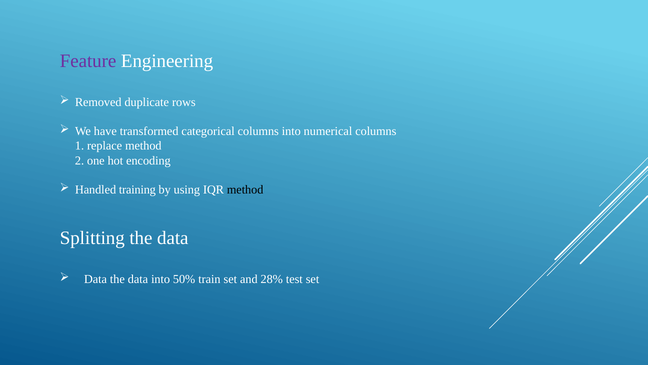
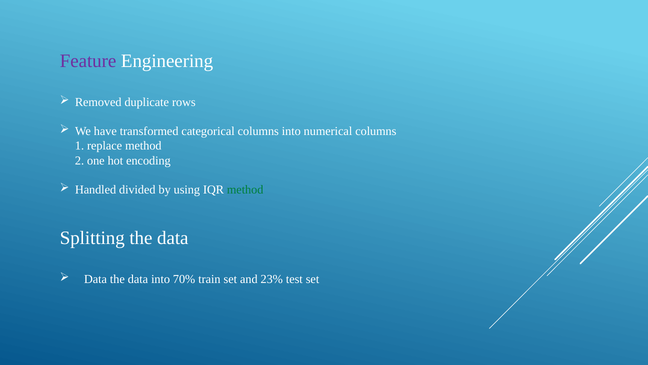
training: training -> divided (137, 189)
method colour: black -> green (245, 189)
50%: 50% -> 70% (184, 279)
28%: 28% -> 23% (272, 279)
